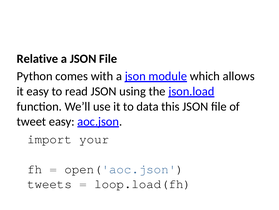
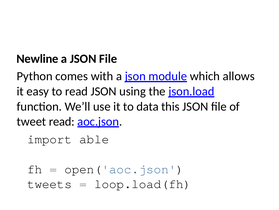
Relative: Relative -> Newline (37, 59)
tweet easy: easy -> read (62, 121)
your: your -> able (94, 139)
